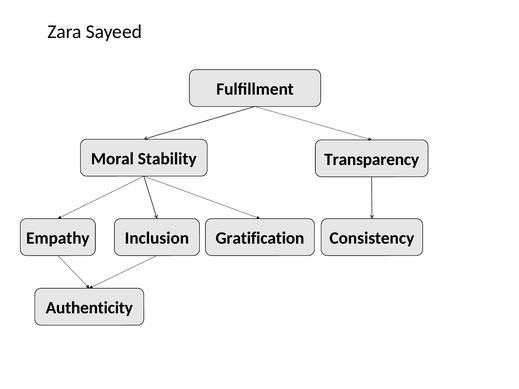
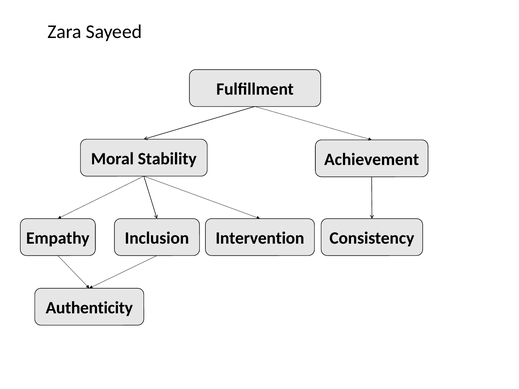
Transparency: Transparency -> Achievement (372, 160)
Gratification: Gratification -> Intervention (260, 238)
